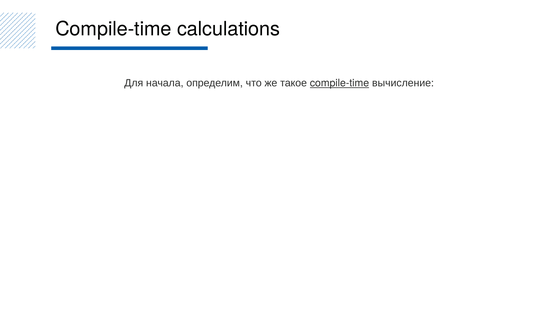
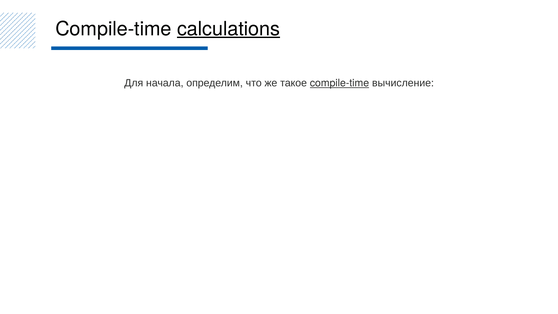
calculations underline: none -> present (229, 29)
